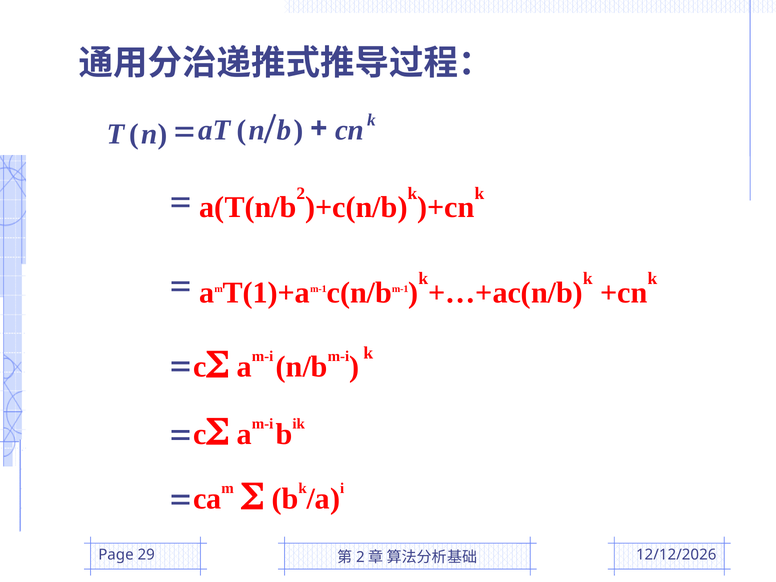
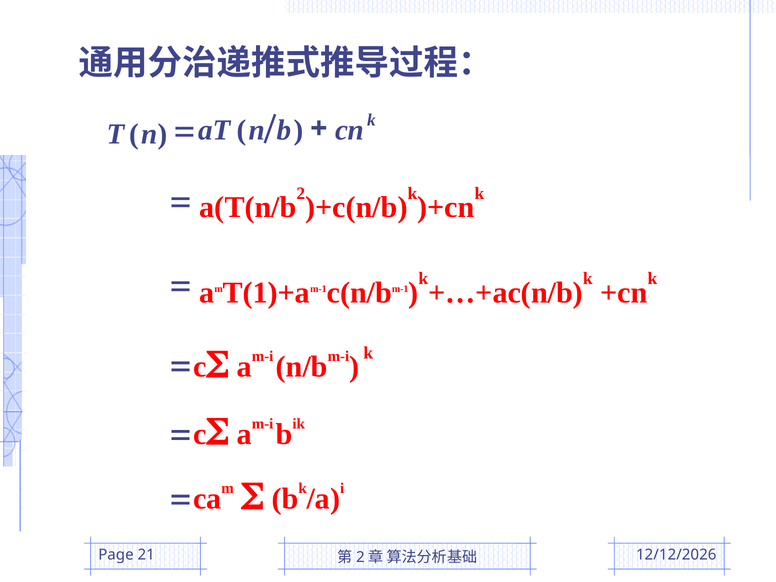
29: 29 -> 21 (146, 555)
